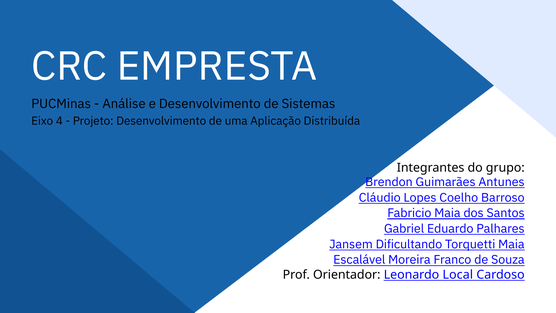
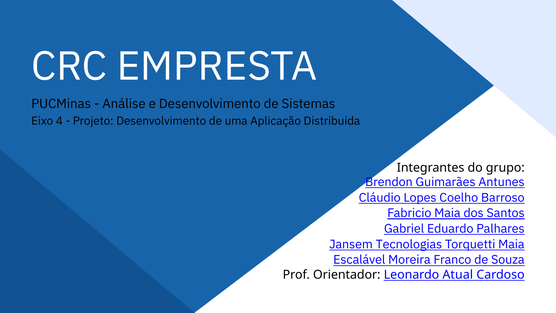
Dificultando: Dificultando -> Tecnologias (409, 244)
Local: Local -> Atual (458, 275)
